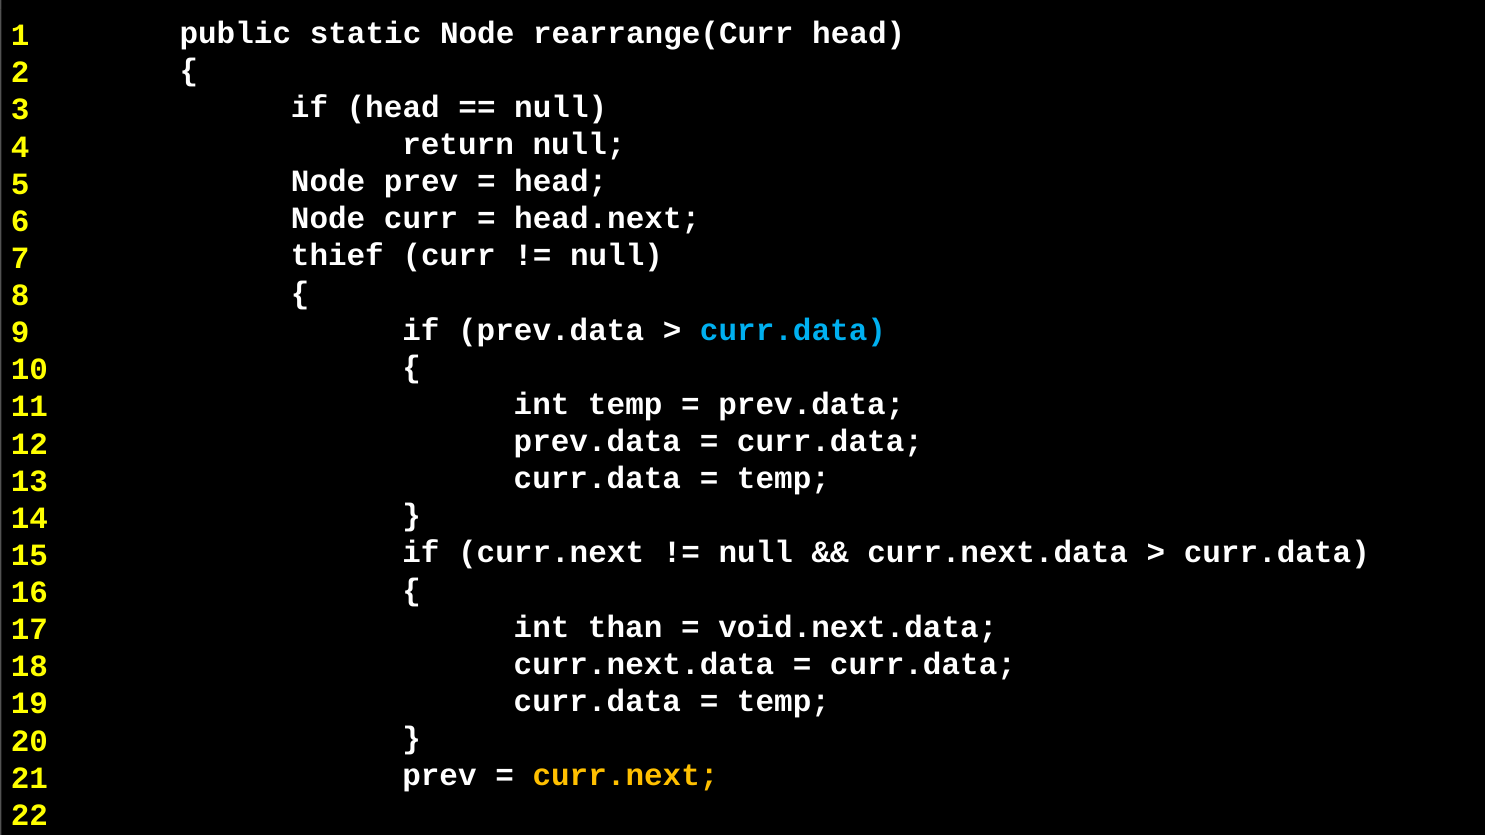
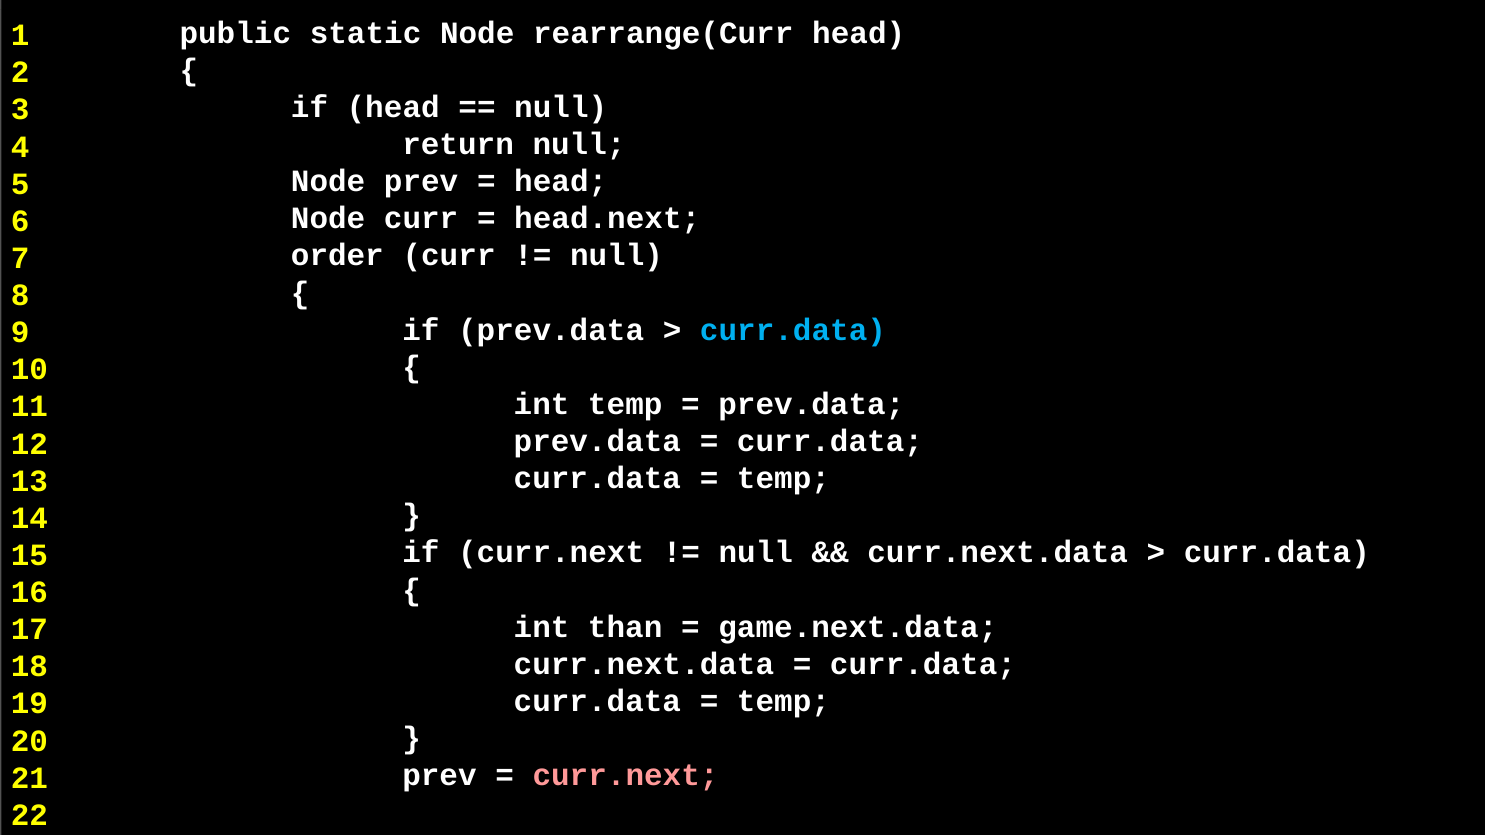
thief: thief -> order (337, 256)
void.next.data: void.next.data -> game.next.data (858, 627)
curr.next colour: yellow -> pink (626, 776)
